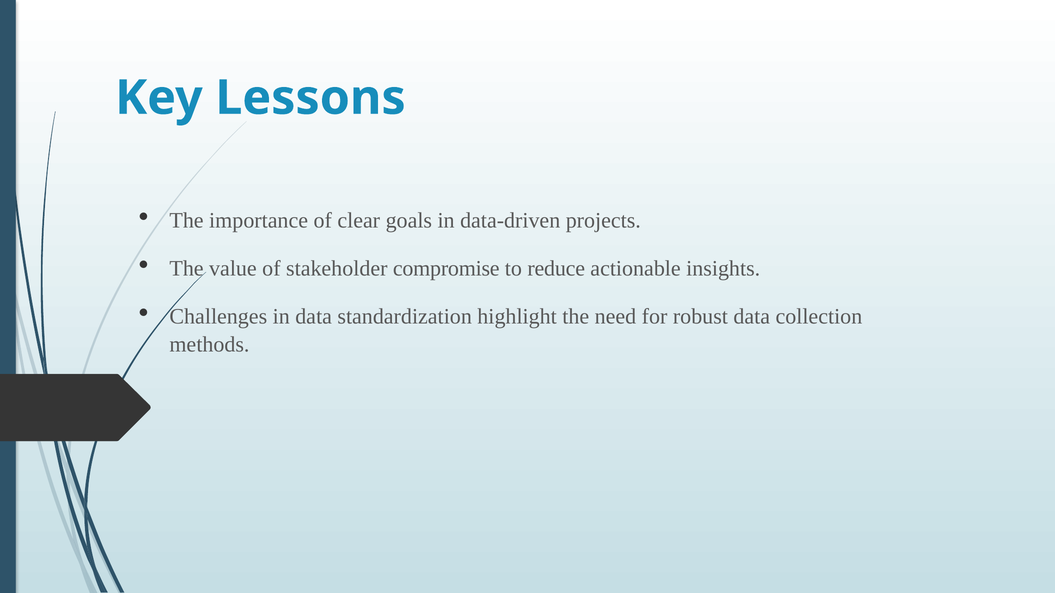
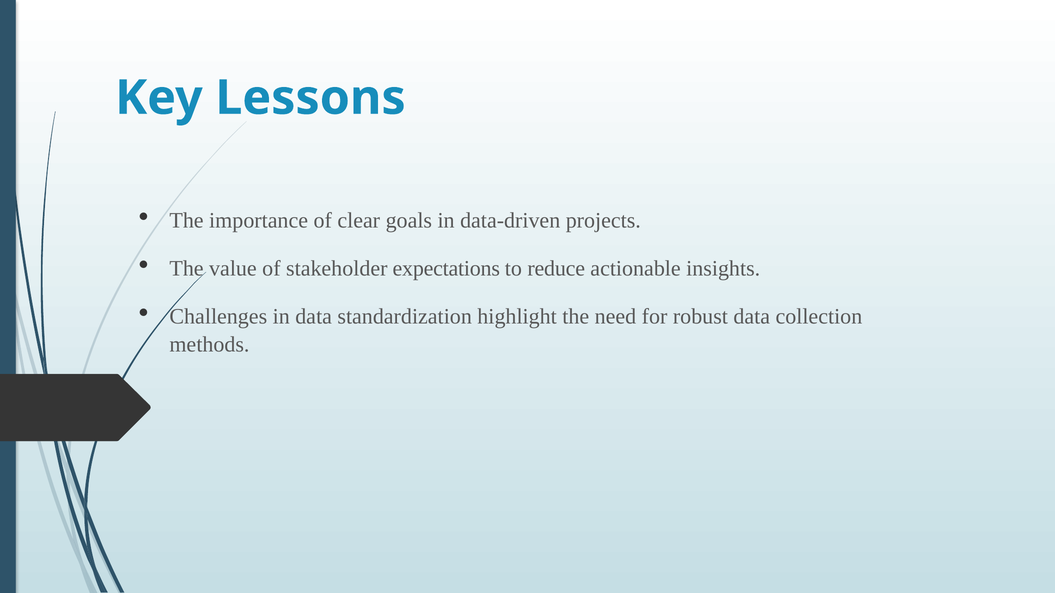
compromise: compromise -> expectations (446, 269)
